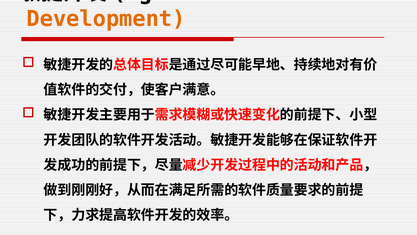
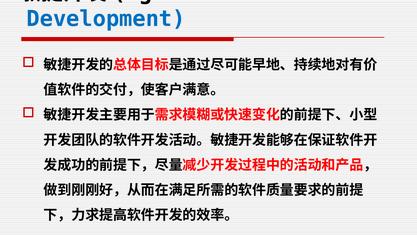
Development colour: orange -> blue (106, 19)
